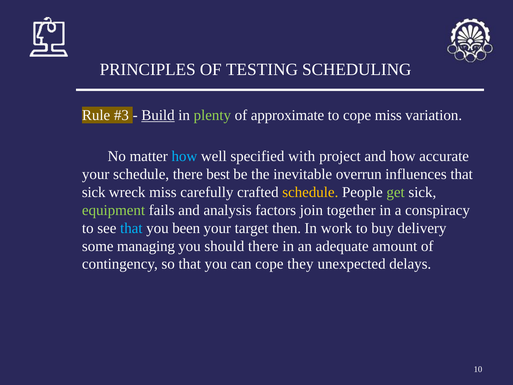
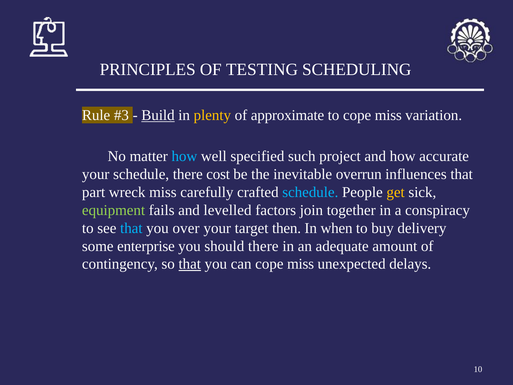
plenty colour: light green -> yellow (212, 115)
with: with -> such (302, 156)
best: best -> cost (218, 174)
sick: sick -> part (94, 192)
schedule colour: yellow -> light blue (310, 192)
get colour: light green -> yellow (396, 192)
analysis: analysis -> levelled (228, 210)
been: been -> over (186, 228)
work: work -> when (337, 228)
managing: managing -> enterprise (146, 246)
that underline: none -> present (190, 264)
can cope they: they -> miss (301, 264)
